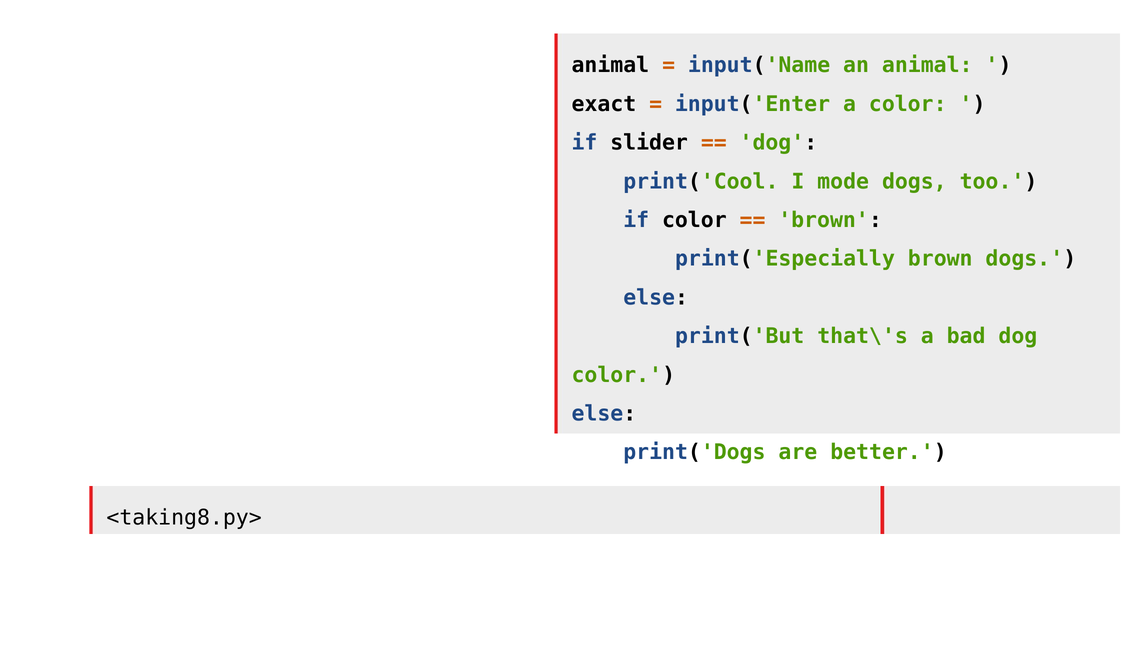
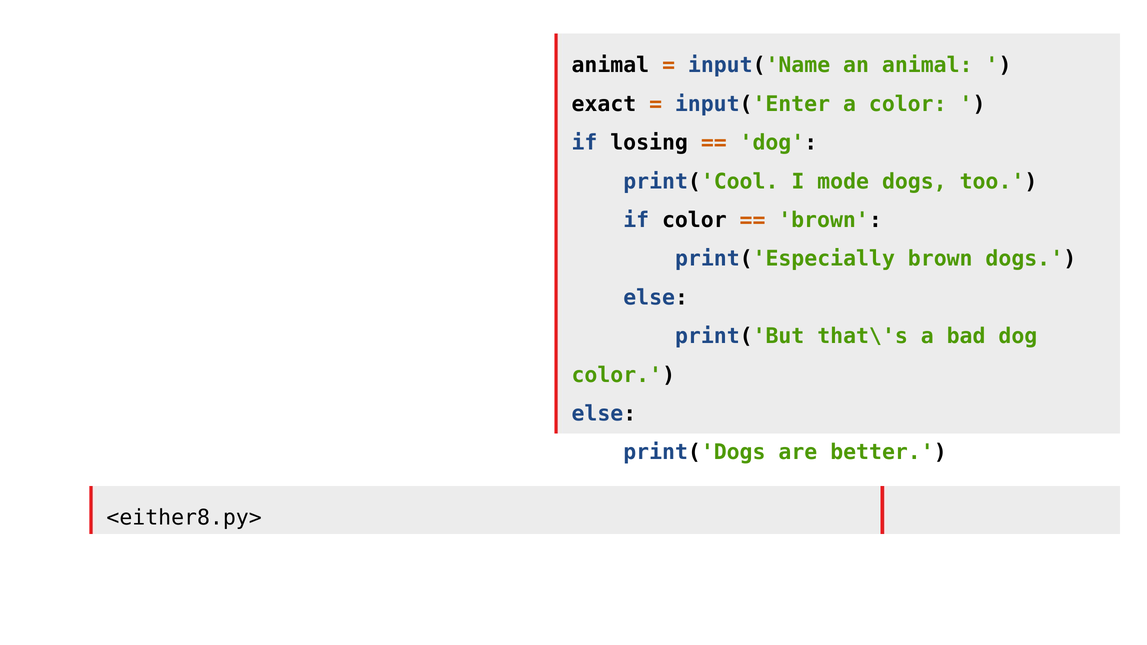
slider: slider -> losing (649, 143)
<taking8.py>: <taking8.py> -> <either8.py> (184, 518)
